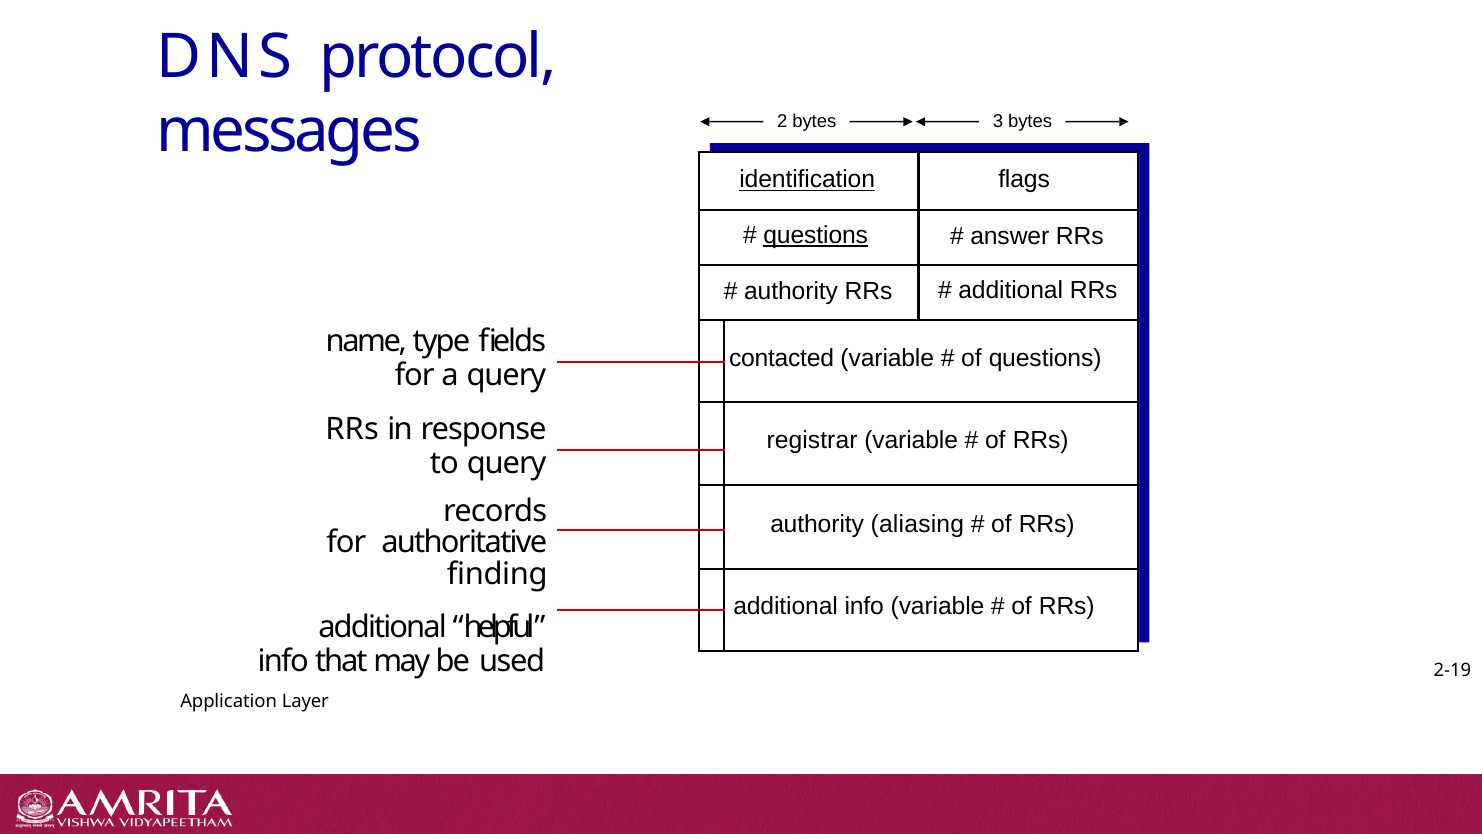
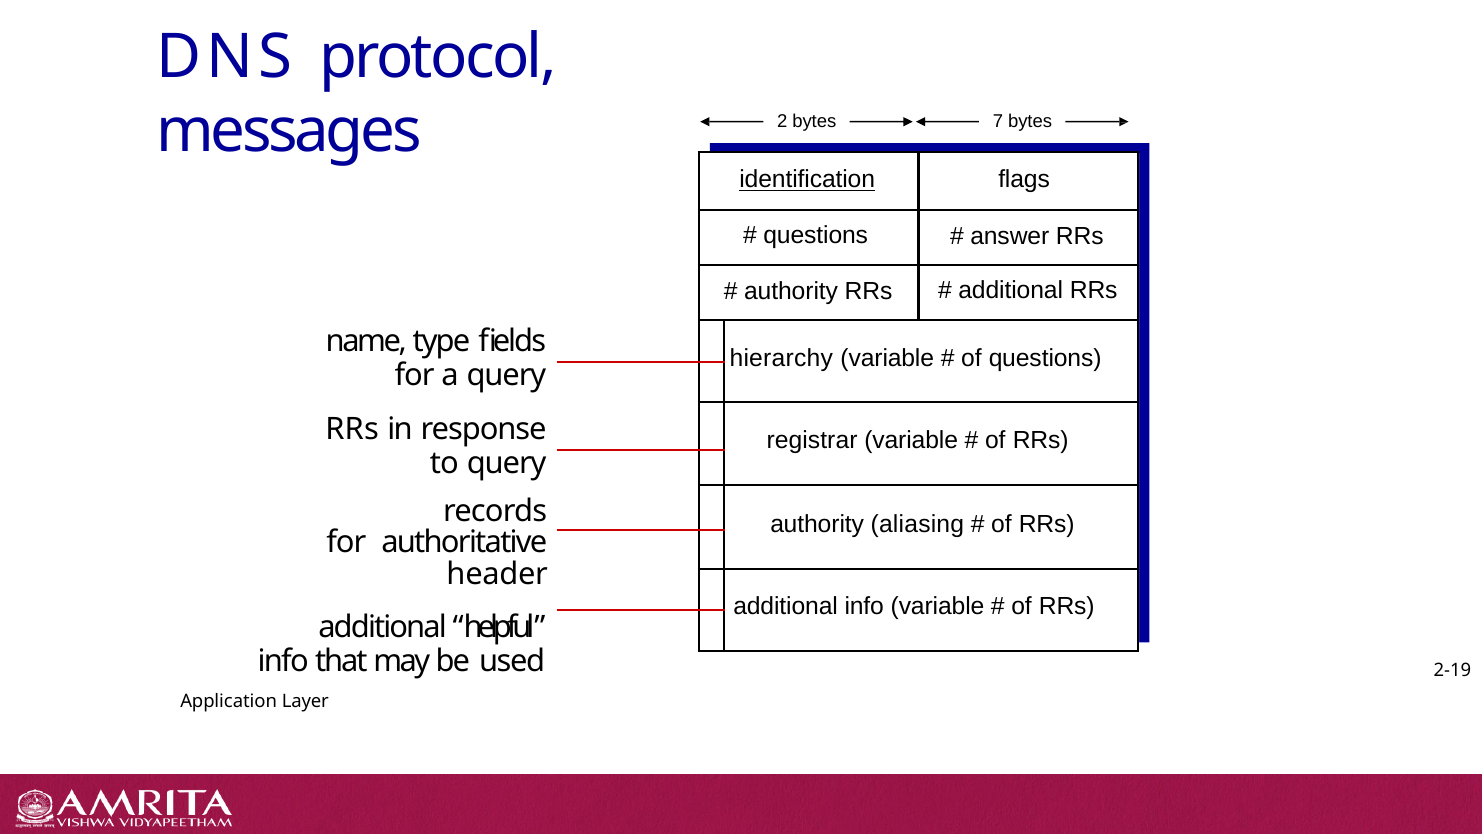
3: 3 -> 7 (998, 122)
questions underline: present -> none (816, 235)
contacted: contacted -> hierarchy (781, 358)
finding: finding -> header (497, 574)
